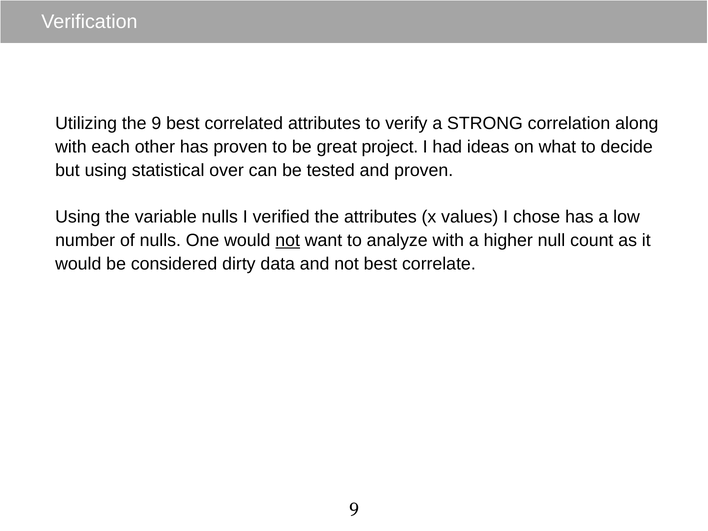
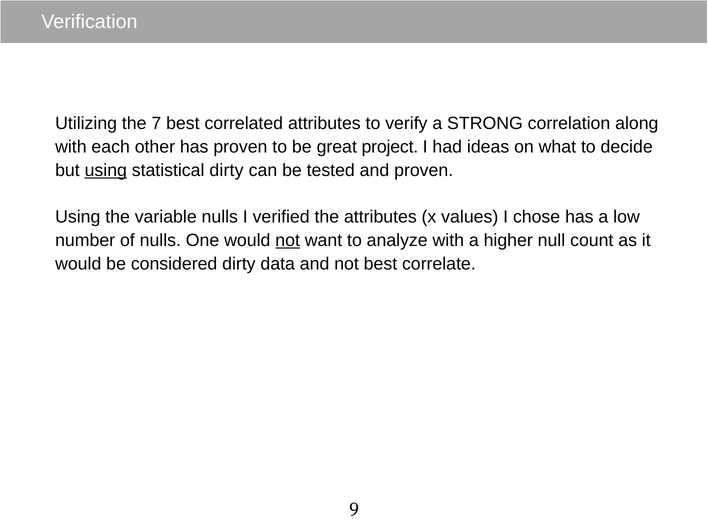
the 9: 9 -> 7 (156, 124)
using underline: none -> present (106, 170)
statistical over: over -> dirty (226, 170)
